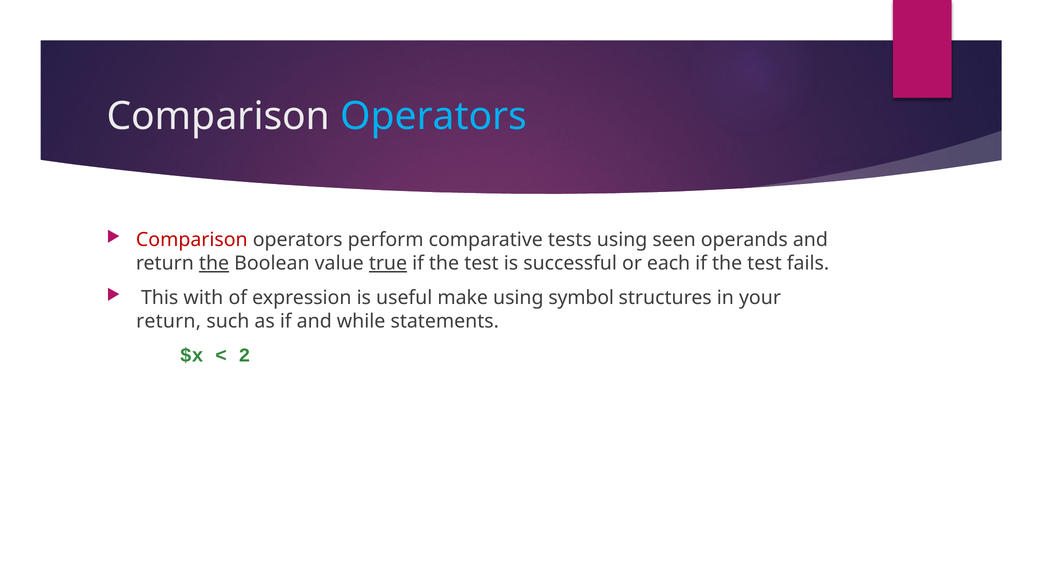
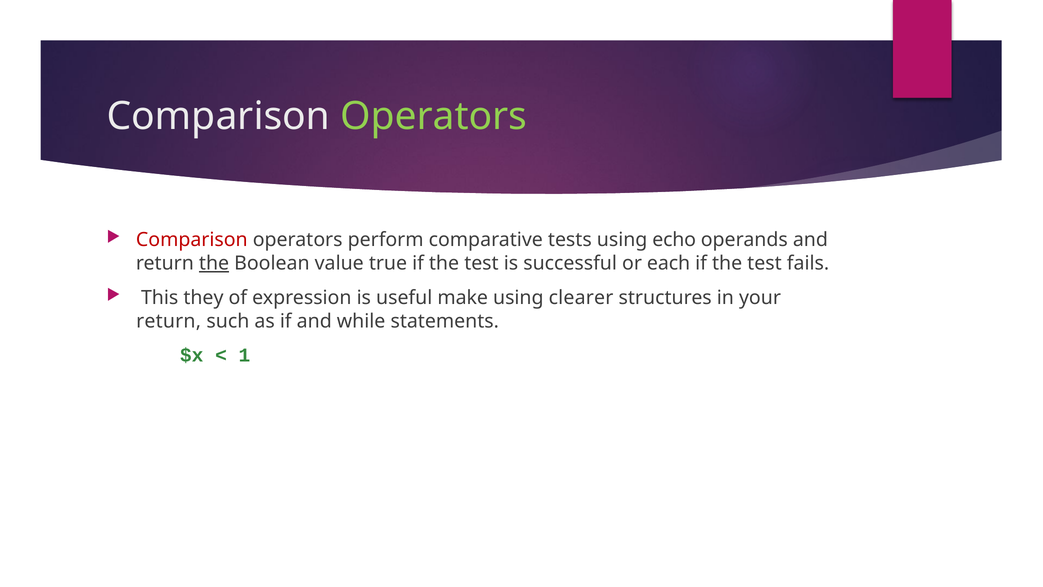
Operators colour: light blue -> light green (434, 116)
seen: seen -> echo (674, 240)
true underline: present -> none (388, 263)
with: with -> they (203, 298)
symbol: symbol -> clearer (581, 298)
2: 2 -> 1 (244, 355)
